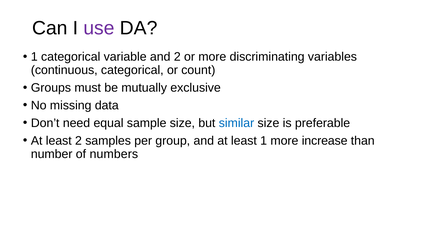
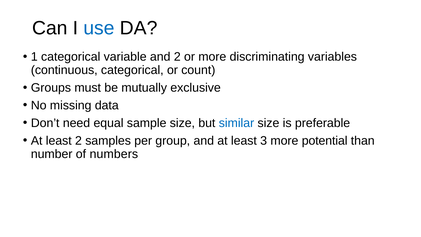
use colour: purple -> blue (99, 28)
least 1: 1 -> 3 (264, 141)
increase: increase -> potential (325, 141)
